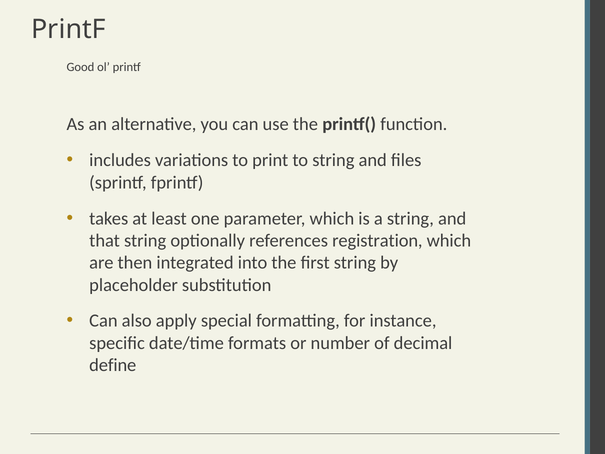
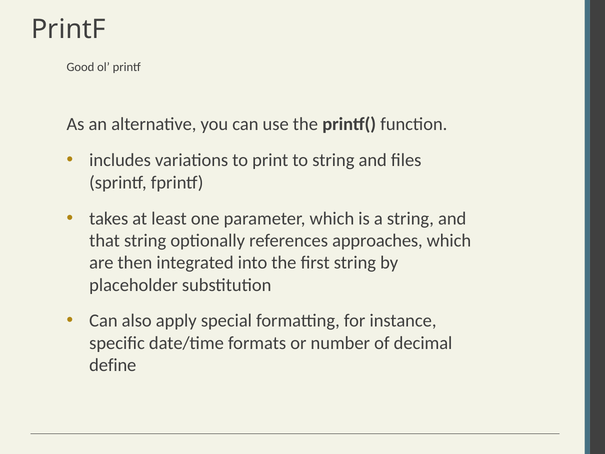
registration: registration -> approaches (377, 240)
